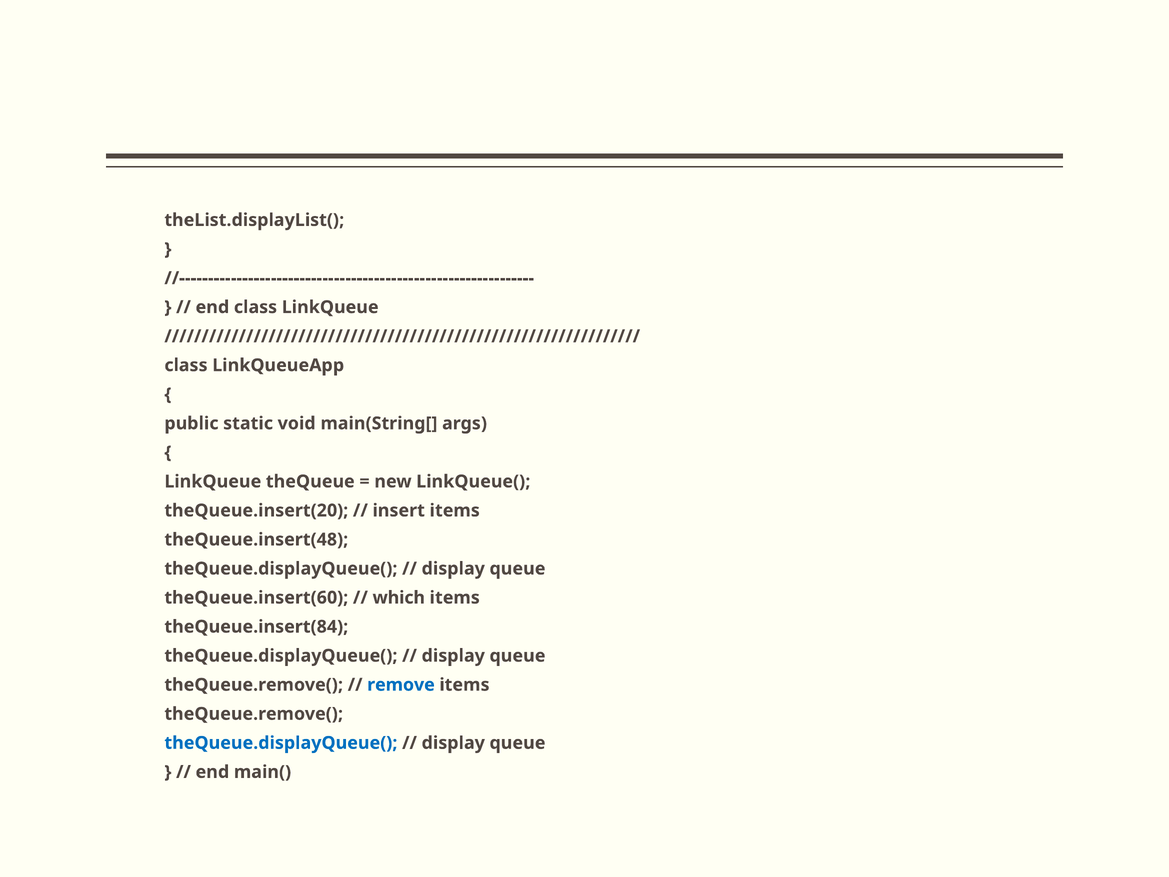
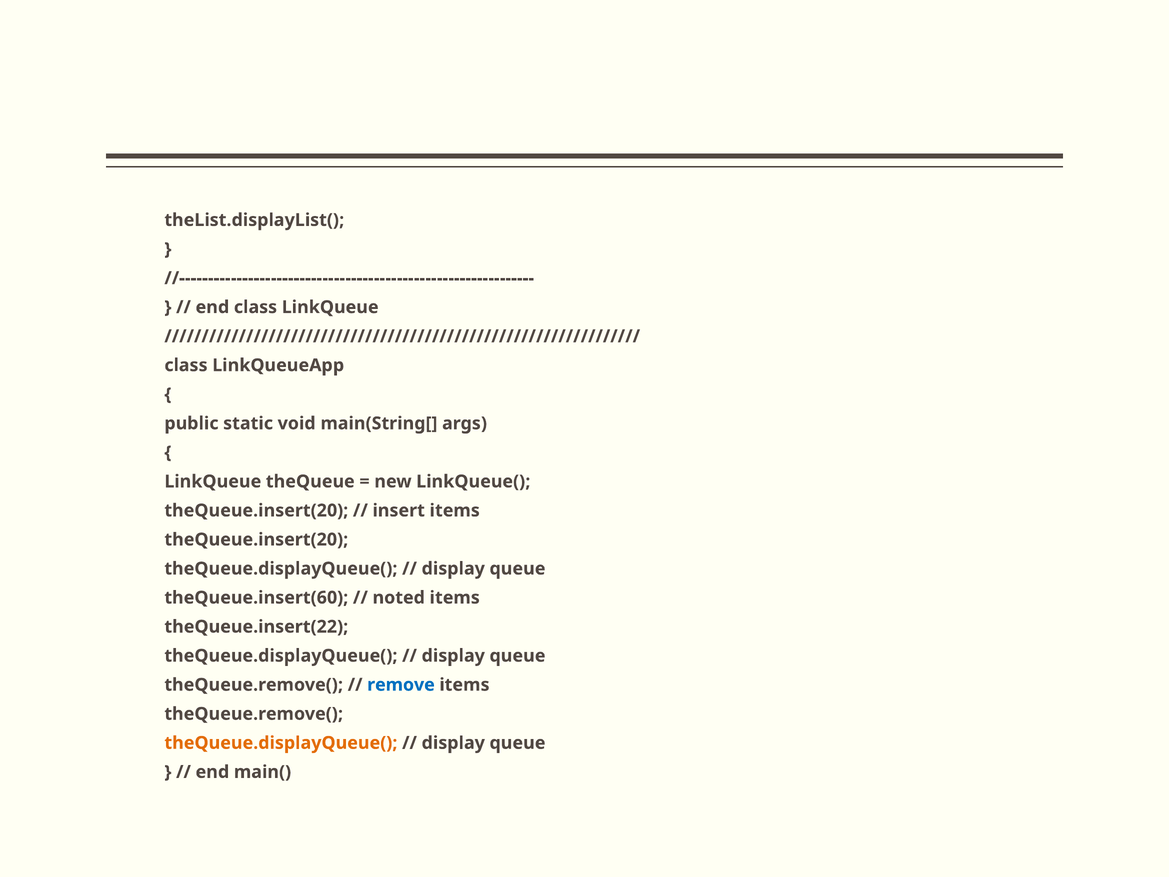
theQueue.insert(48: theQueue.insert(48 -> theQueue.insert(20 (256, 539)
which: which -> noted (399, 598)
theQueue.insert(84: theQueue.insert(84 -> theQueue.insert(22 (256, 627)
theQueue.displayQueue( colour: blue -> orange (281, 743)
